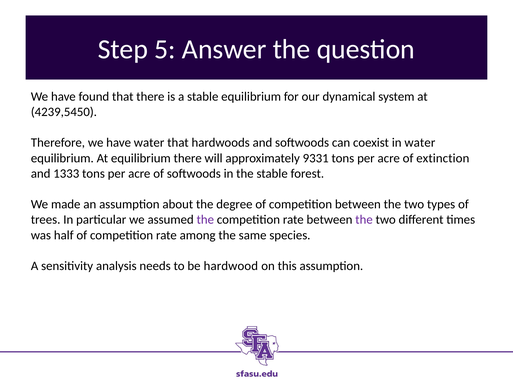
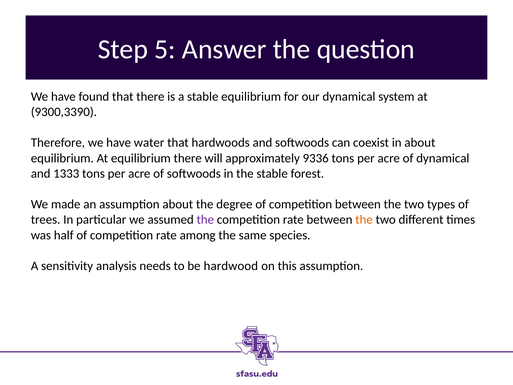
4239,5450: 4239,5450 -> 9300,3390 (64, 112)
in water: water -> about (420, 143)
9331: 9331 -> 9336 (316, 158)
of extinction: extinction -> dynamical (443, 158)
the colour: purple -> orange (364, 220)
